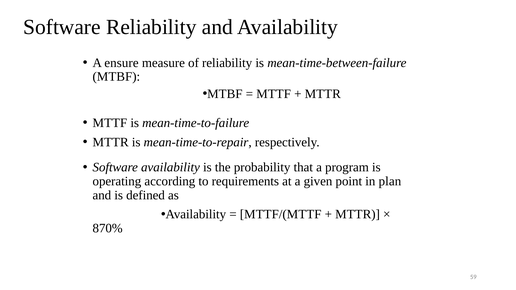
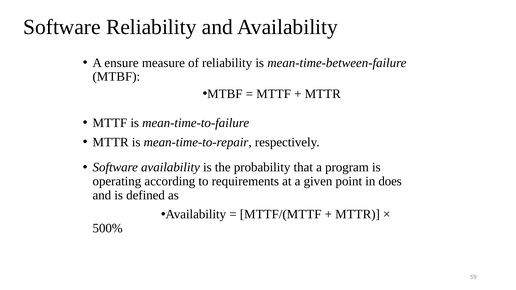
plan: plan -> does (390, 181)
870%: 870% -> 500% (108, 229)
